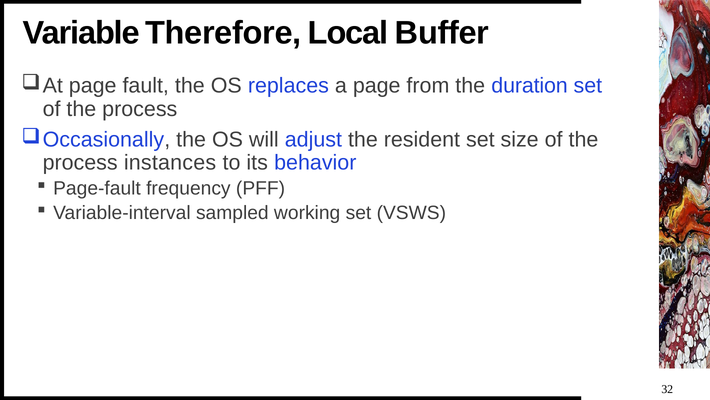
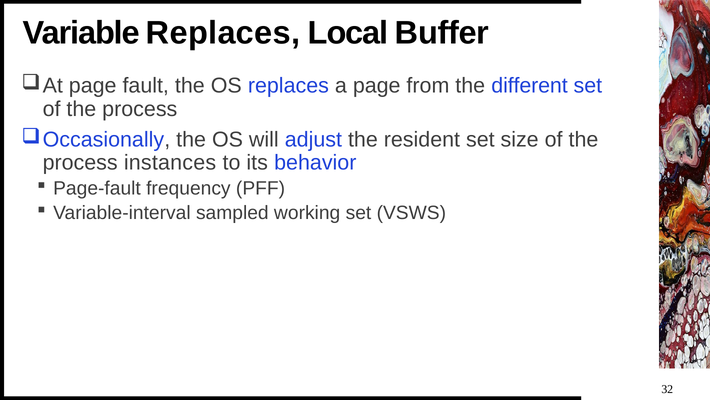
Variable Therefore: Therefore -> Replaces (223, 33)
duration: duration -> different (530, 86)
